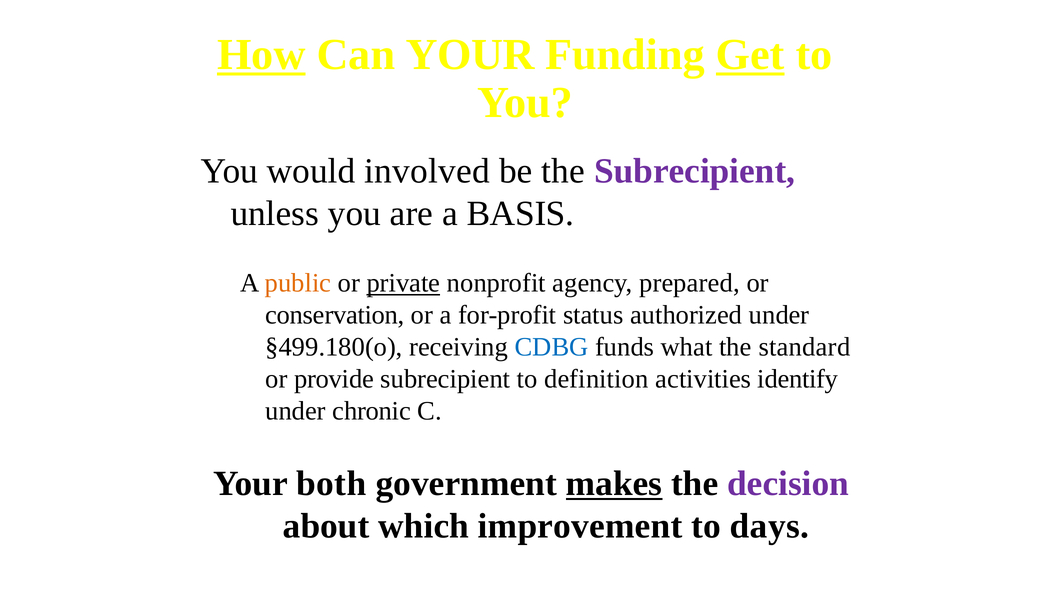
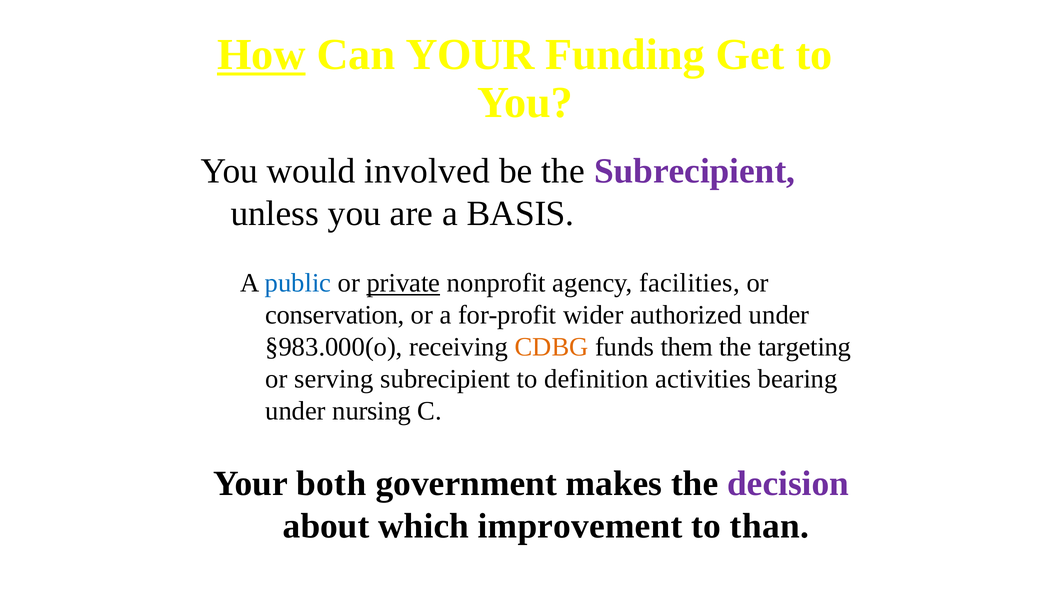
Get underline: present -> none (750, 55)
public colour: orange -> blue (298, 283)
prepared: prepared -> facilities (689, 283)
status: status -> wider (593, 315)
§499.180(o: §499.180(o -> §983.000(o (334, 347)
CDBG colour: blue -> orange (552, 347)
what: what -> them (687, 347)
standard: standard -> targeting (805, 347)
provide: provide -> serving (334, 379)
identify: identify -> bearing (798, 379)
chronic: chronic -> nursing (372, 411)
makes underline: present -> none (614, 484)
days: days -> than (769, 526)
